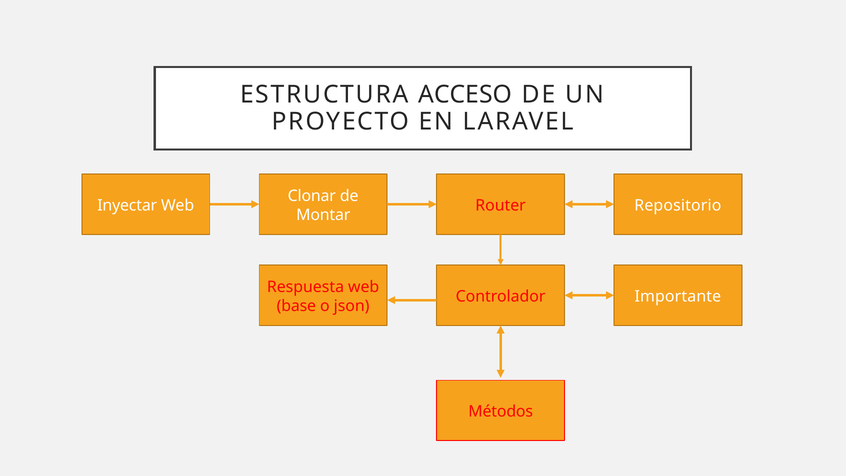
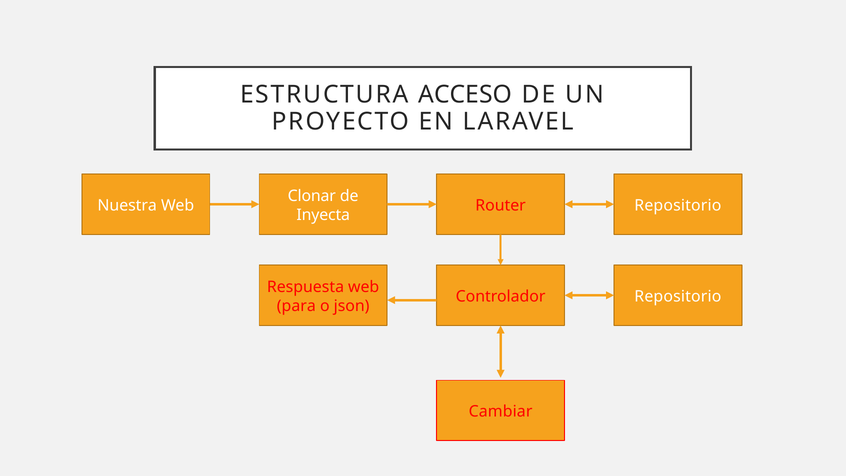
Inyectar: Inyectar -> Nuestra (127, 205)
Montar: Montar -> Inyecta (323, 215)
Controlador Importante: Importante -> Repositorio (678, 296)
base: base -> para (296, 306)
Métodos: Métodos -> Cambiar (501, 411)
